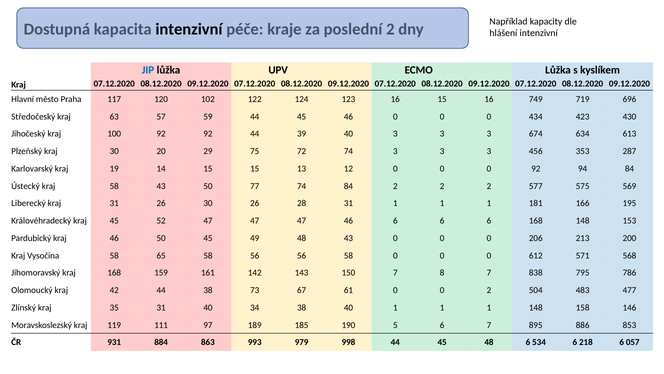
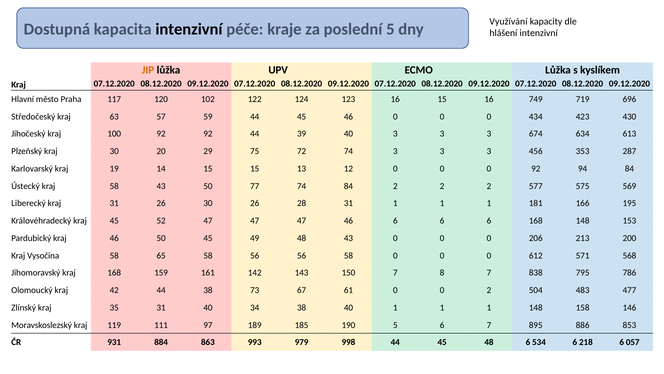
Například: Například -> Využívání (508, 22)
poslední 2: 2 -> 5 (390, 29)
JIP colour: blue -> orange (148, 70)
